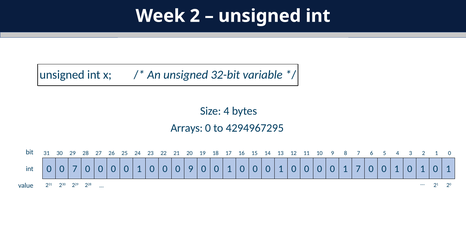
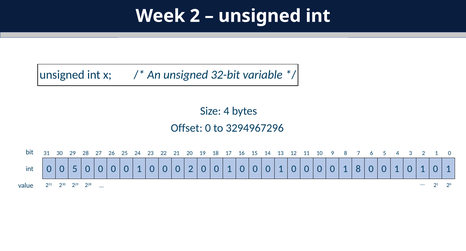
Arrays: Arrays -> Offset (187, 128)
4294967295: 4294967295 -> 3294967296 (255, 128)
7: 7 -> 5 (75, 169)
1 9: 9 -> 2 (191, 169)
0 0 0 7: 7 -> 8 (358, 169)
